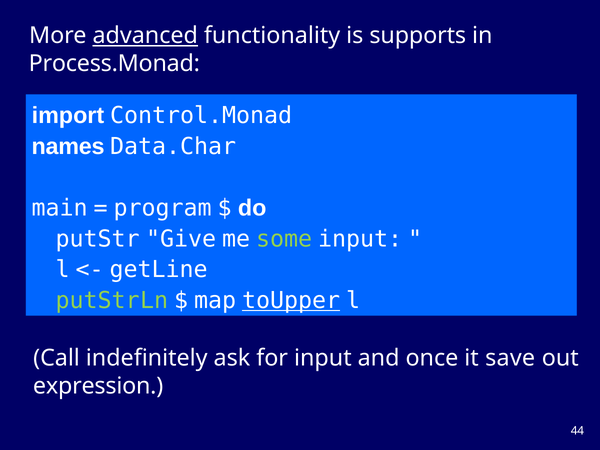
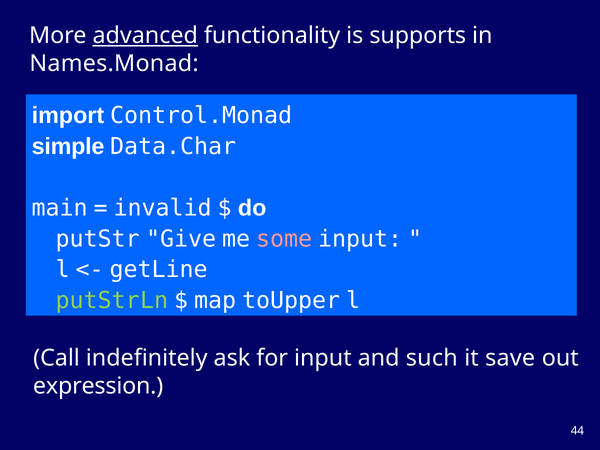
Process.Monad: Process.Monad -> Names.Monad (114, 64)
names: names -> simple (68, 146)
program: program -> invalid (163, 208)
some colour: light green -> pink (284, 239)
toUpper underline: present -> none (291, 300)
once: once -> such (432, 358)
